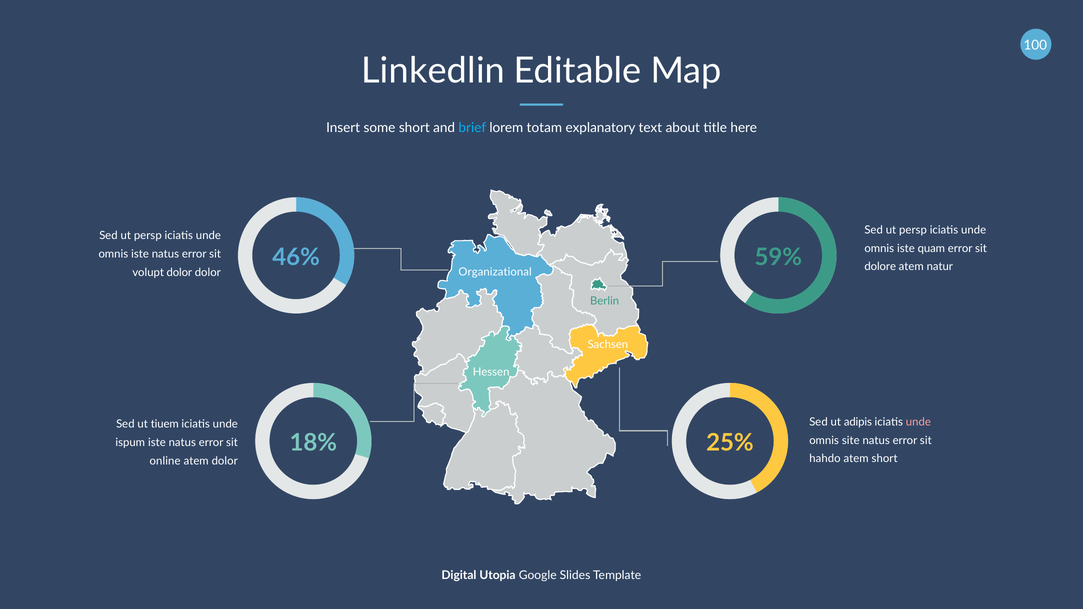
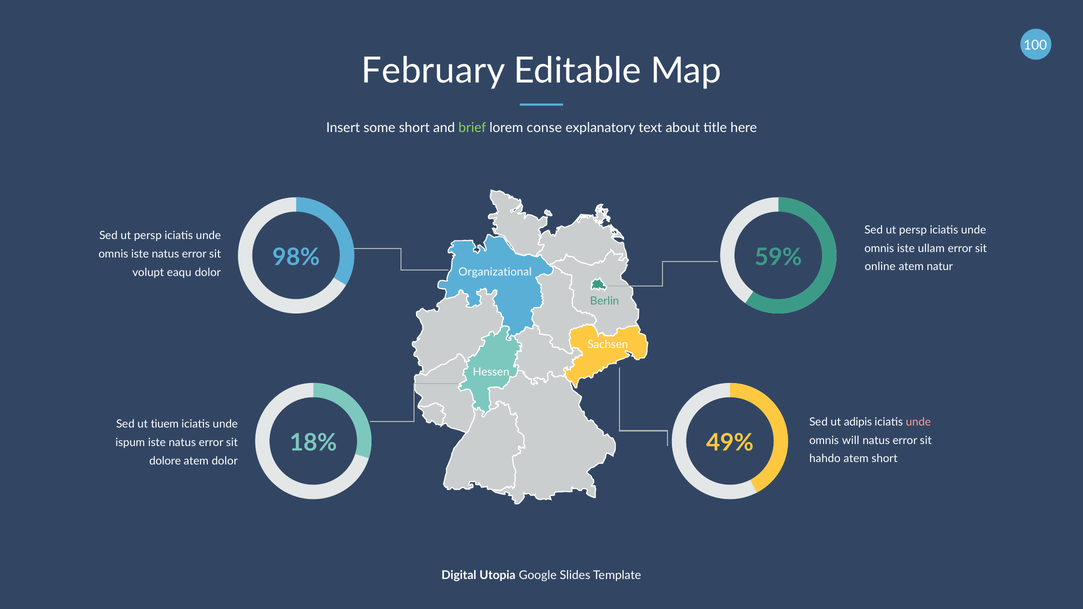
Linkedlin: Linkedlin -> February (433, 71)
brief colour: light blue -> light green (472, 128)
totam: totam -> conse (544, 128)
quam: quam -> ullam (931, 249)
46%: 46% -> 98% (296, 257)
dolore: dolore -> online (880, 267)
volupt dolor: dolor -> eaqu (179, 272)
25%: 25% -> 49% (730, 443)
site: site -> will (851, 441)
online: online -> dolore (165, 461)
